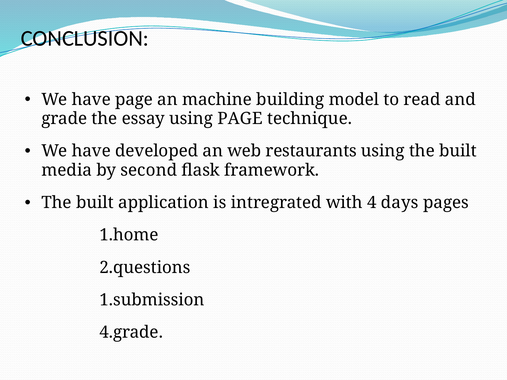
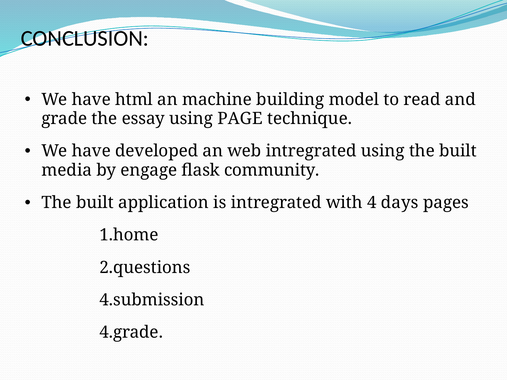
have page: page -> html (134, 100)
web restaurants: restaurants -> intregrated (311, 151)
second: second -> engage (149, 170)
framework: framework -> community (272, 170)
1.submission: 1.submission -> 4.submission (152, 300)
